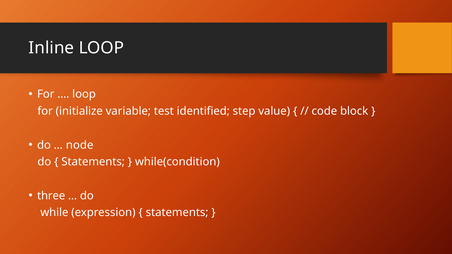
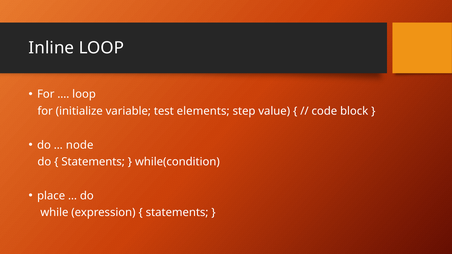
identified: identified -> elements (203, 111)
three: three -> place (51, 196)
